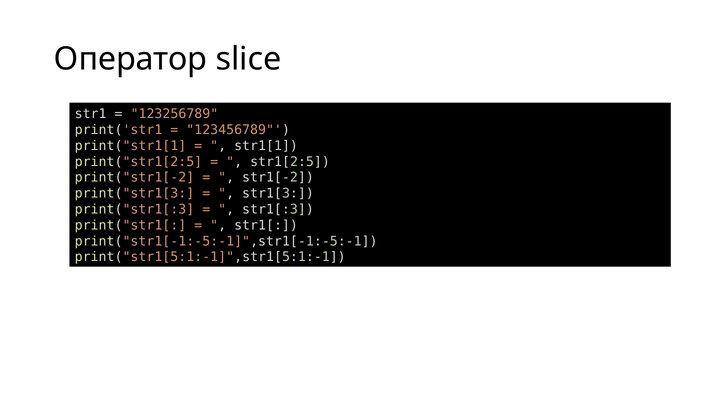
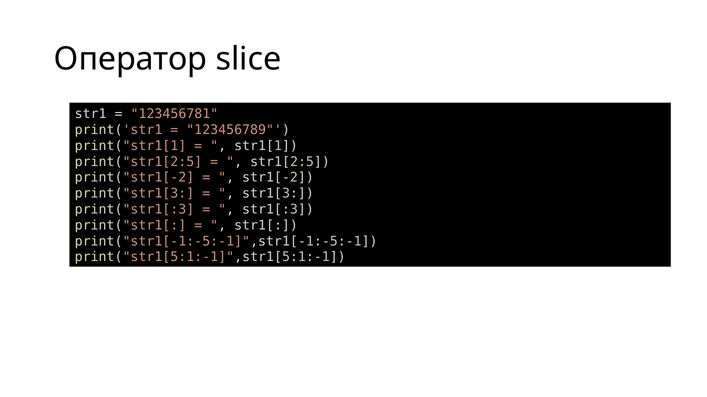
123256789: 123256789 -> 123456781 (174, 114)
